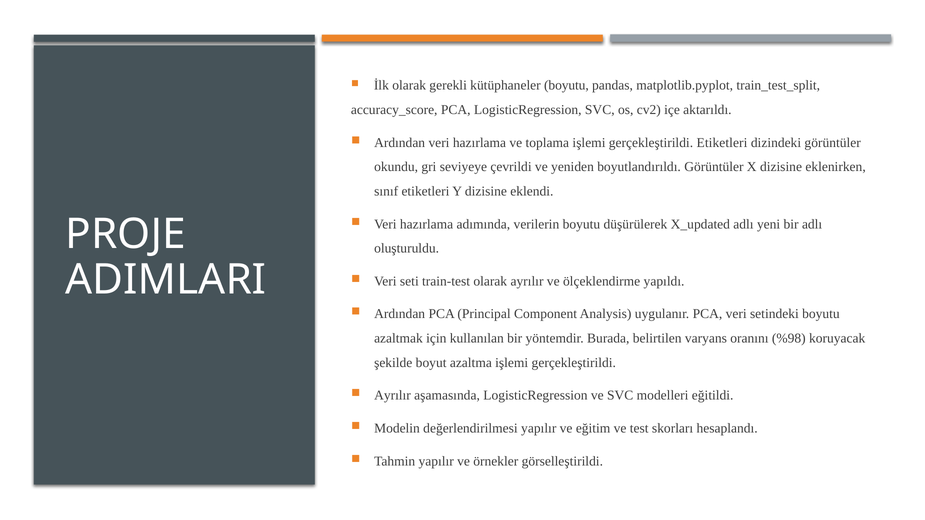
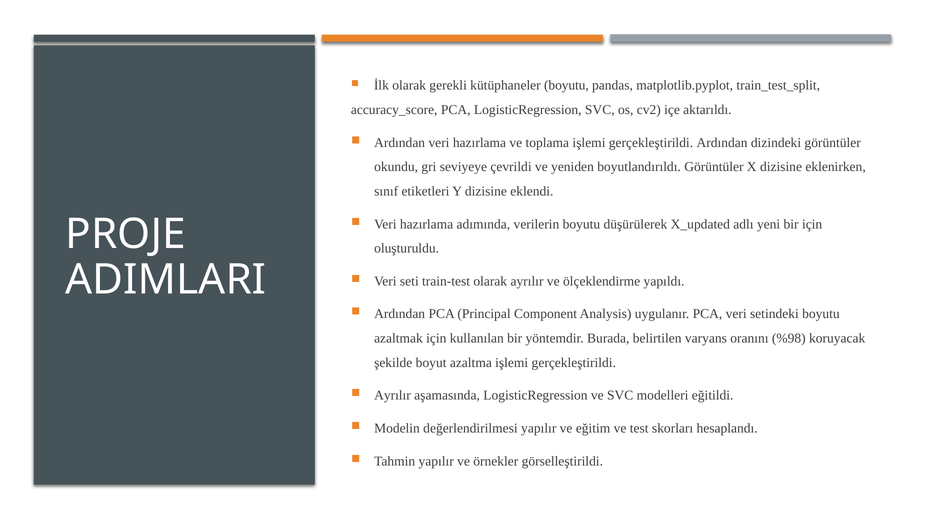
gerçekleştirildi Etiketleri: Etiketleri -> Ardından (722, 143)
bir adlı: adlı -> için (812, 224)
